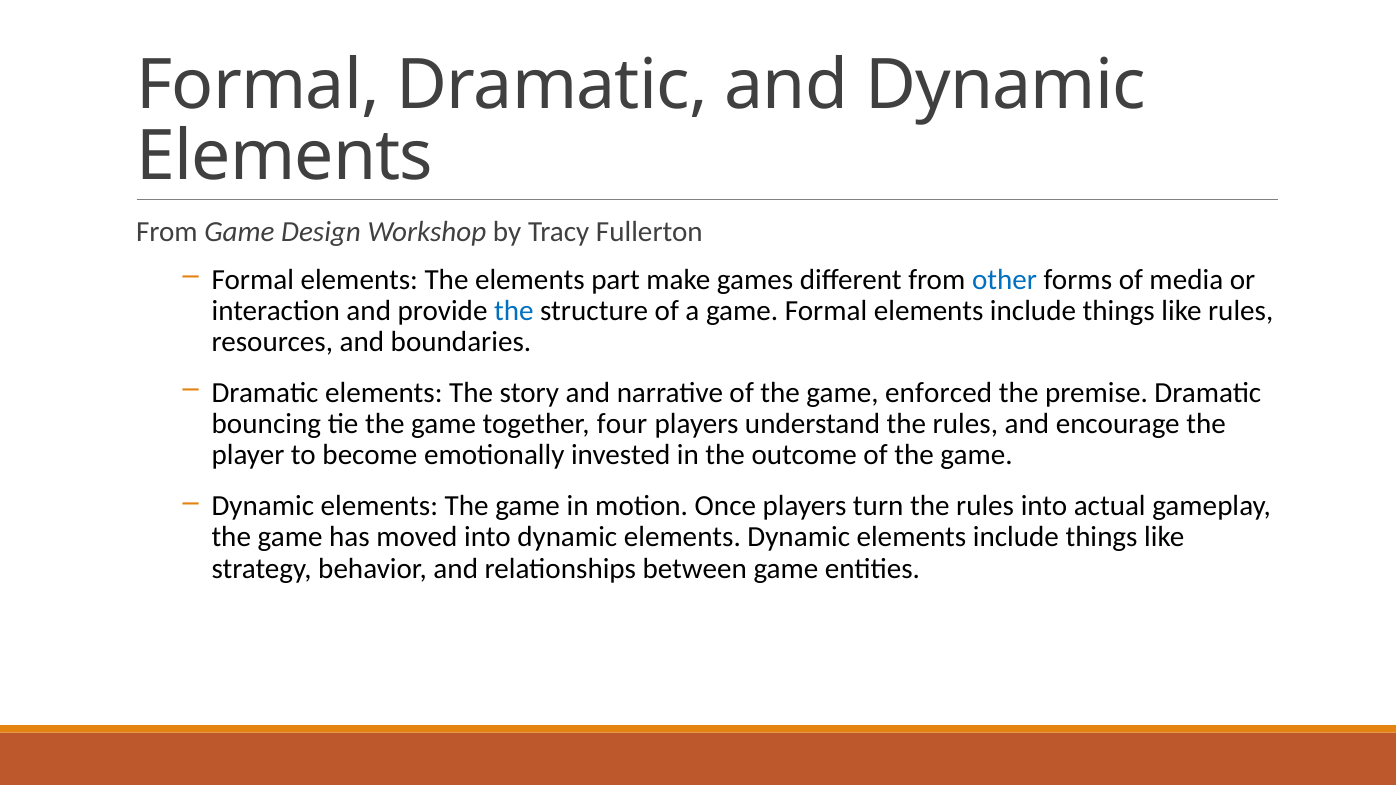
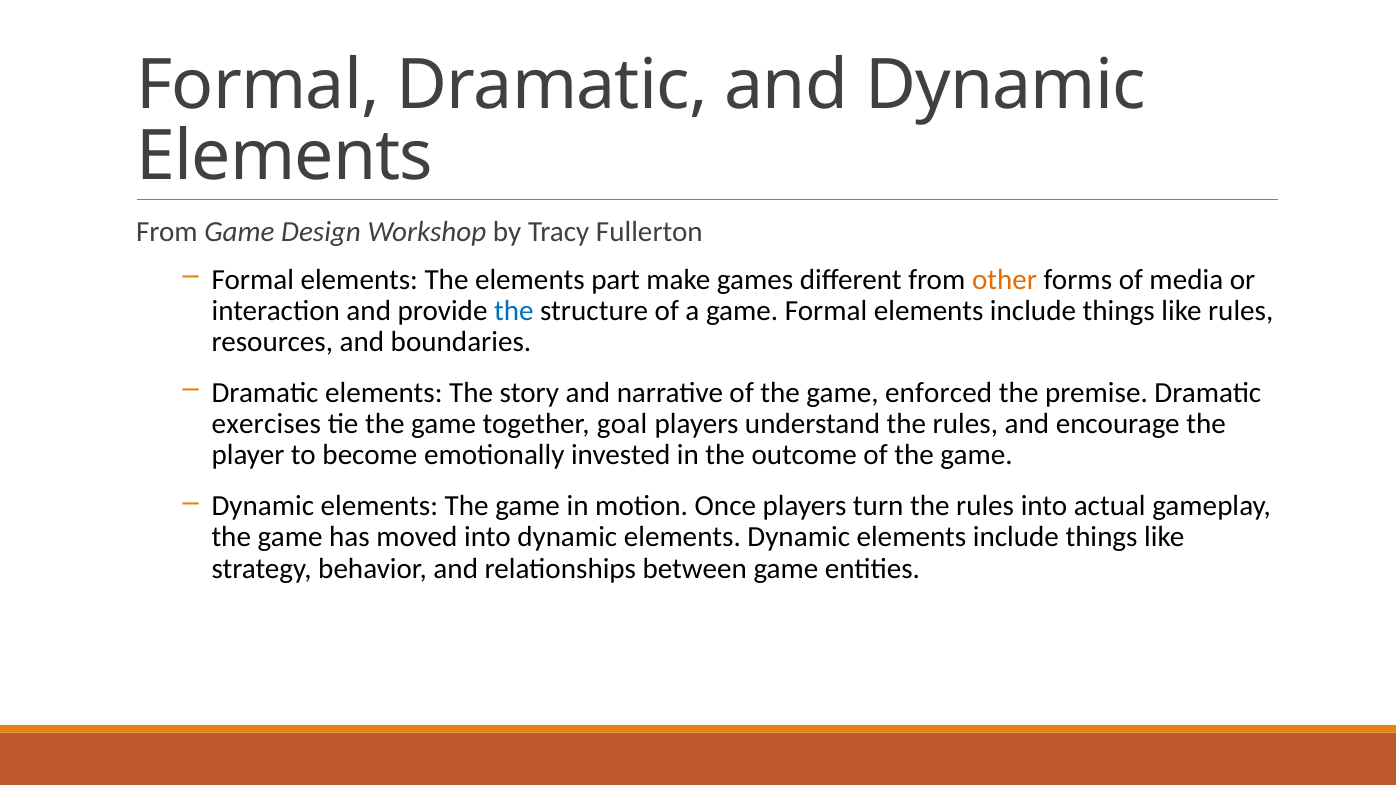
other colour: blue -> orange (1005, 280)
bouncing: bouncing -> exercises (266, 424)
four: four -> goal (622, 424)
